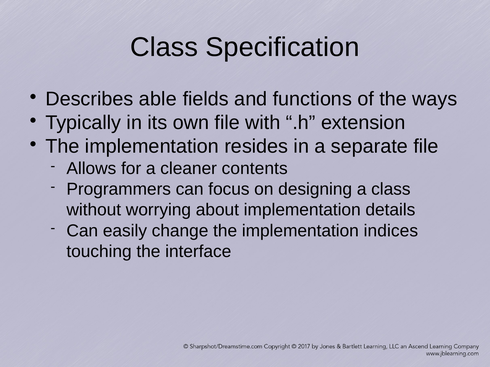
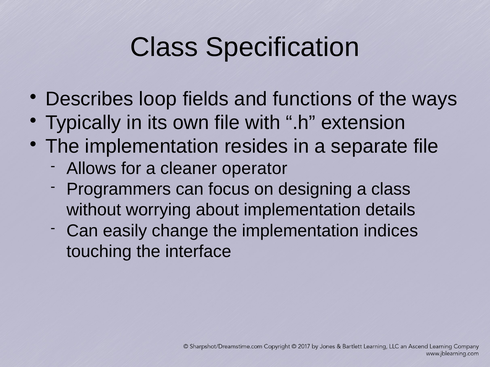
able: able -> loop (158, 99)
contents: contents -> operator (255, 169)
